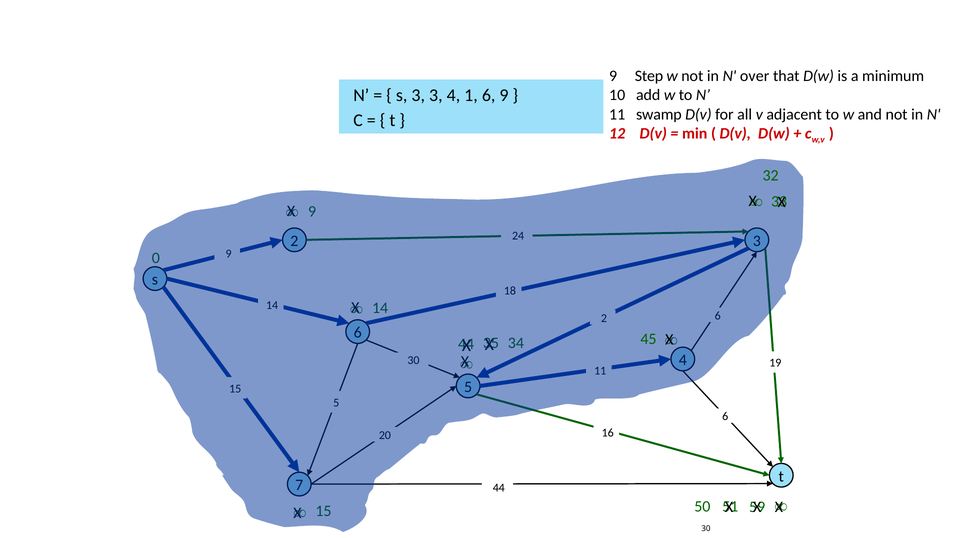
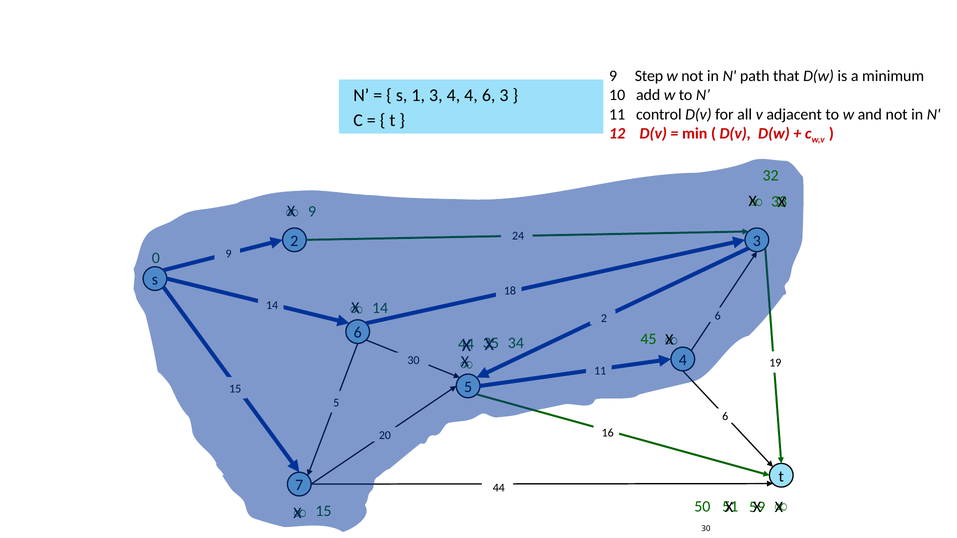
over: over -> path (755, 76)
3: 3 -> 1 (418, 95)
4 1: 1 -> 4 (471, 95)
6 9: 9 -> 3 (504, 95)
swamp: swamp -> control (659, 114)
